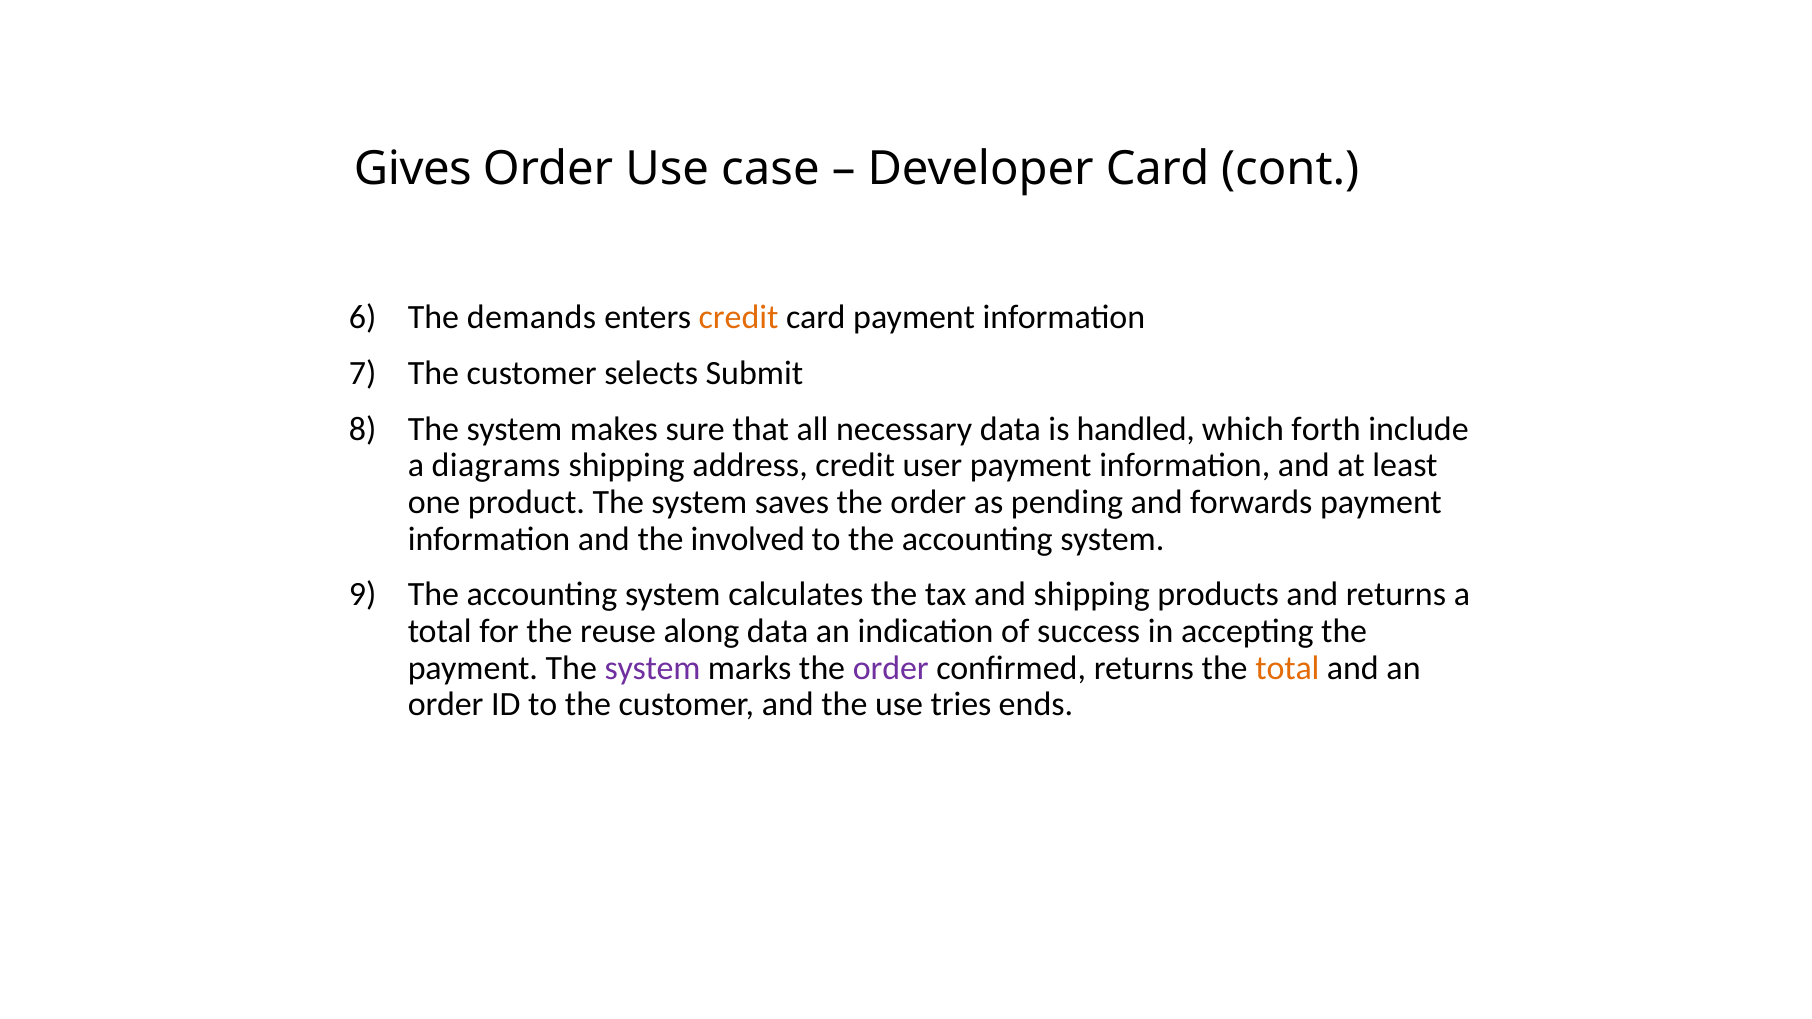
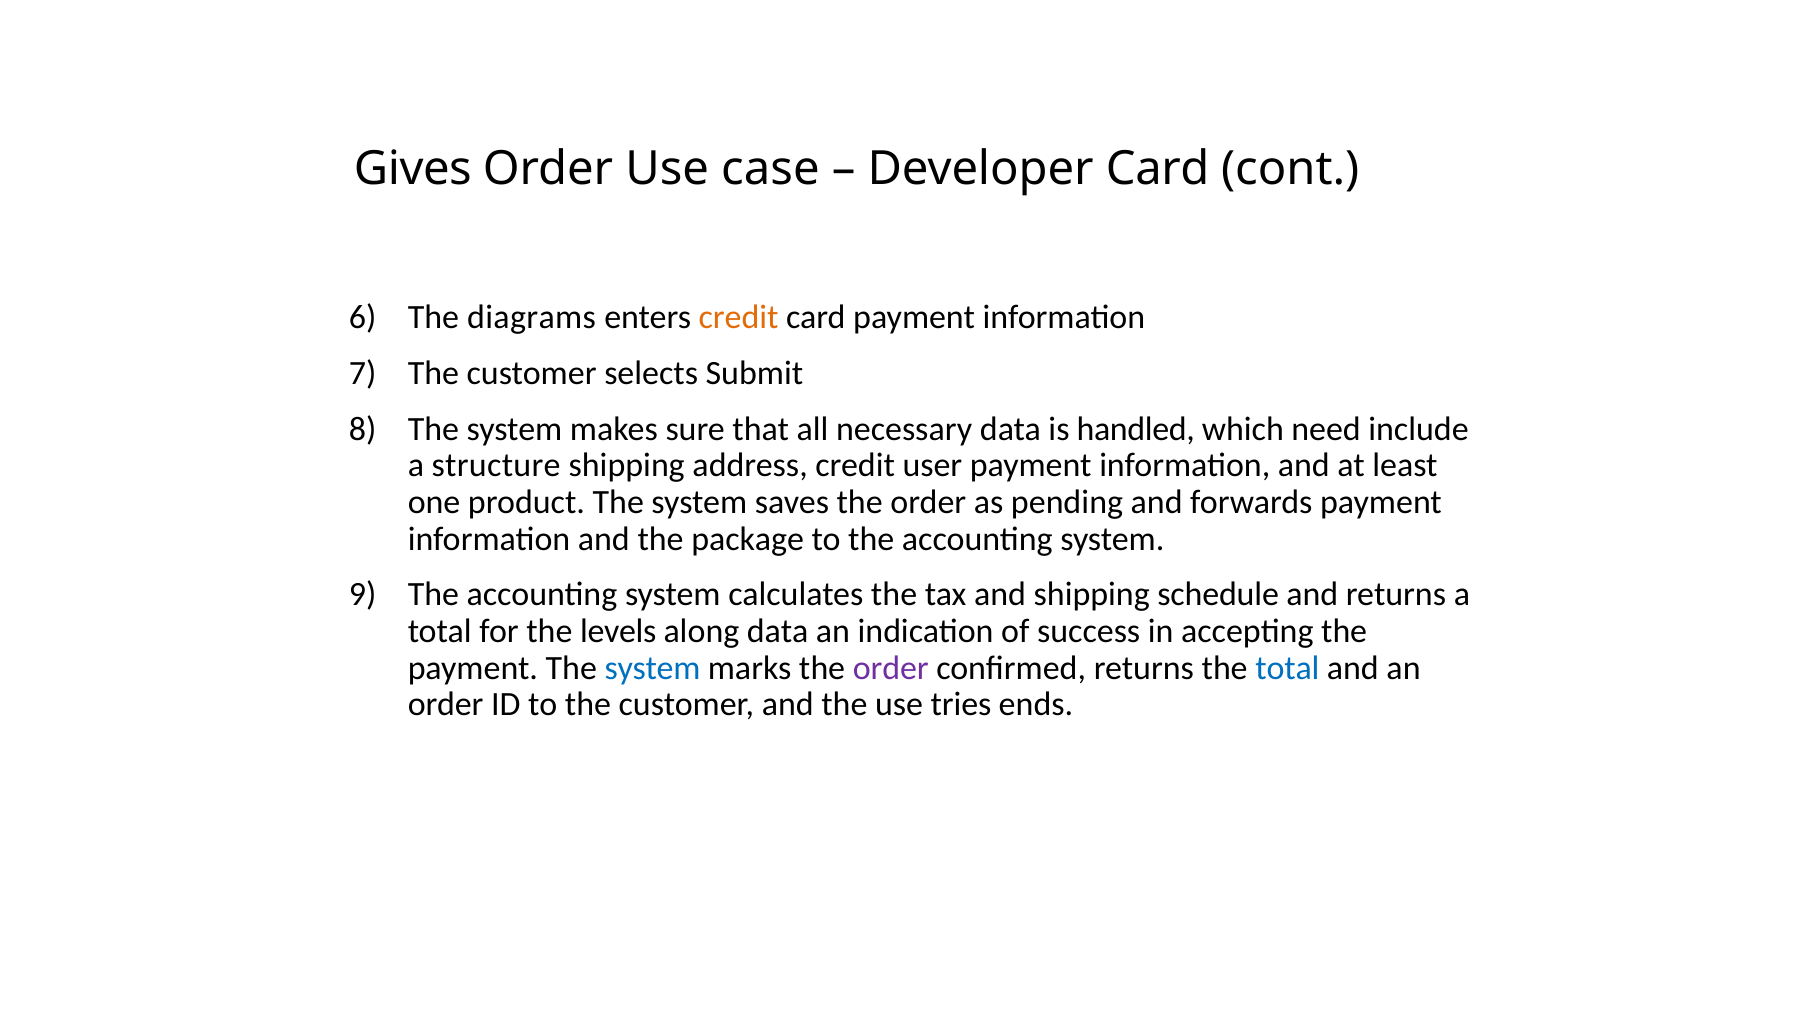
demands: demands -> diagrams (531, 318)
forth: forth -> need (1326, 429)
diagrams: diagrams -> structure (496, 466)
involved: involved -> package (748, 539)
products: products -> schedule (1218, 595)
reuse: reuse -> levels (618, 631)
system colour: purple -> blue (653, 668)
total colour: orange -> blue (1287, 668)
